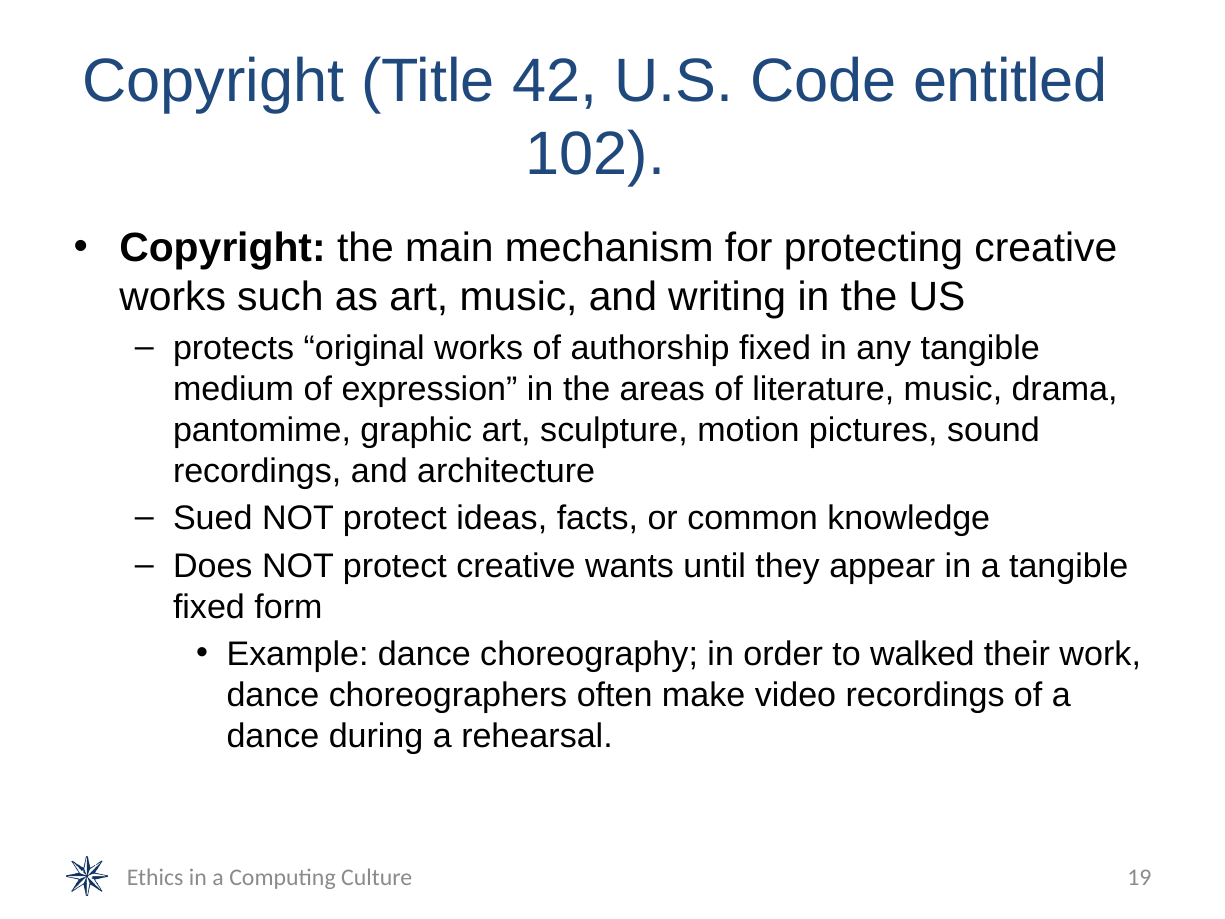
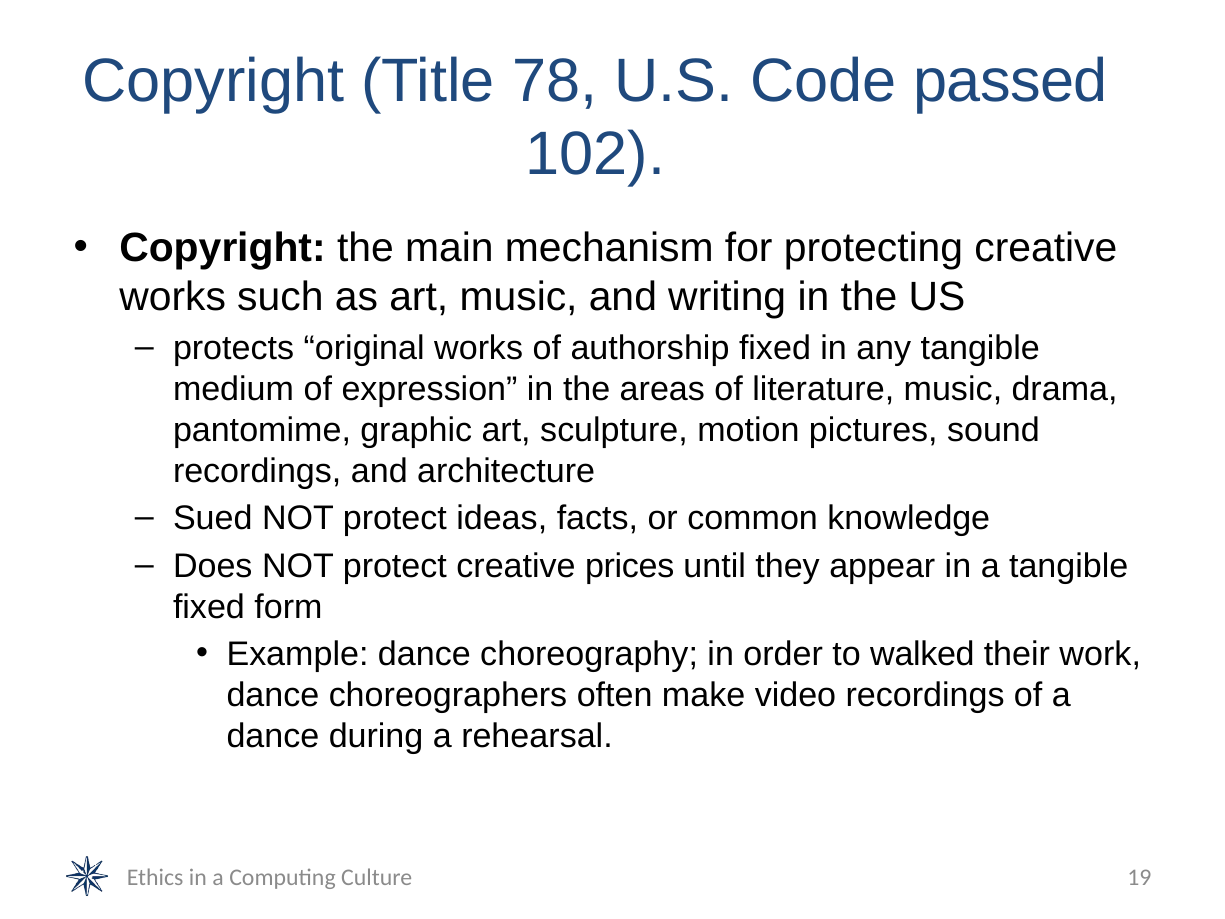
42: 42 -> 78 (555, 81)
entitled: entitled -> passed (1011, 81)
wants: wants -> prices (630, 566)
